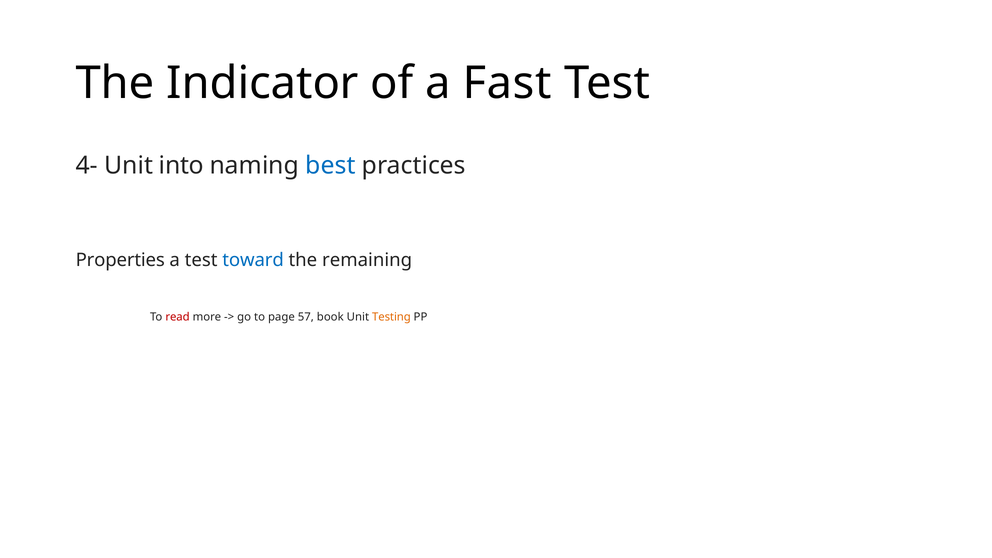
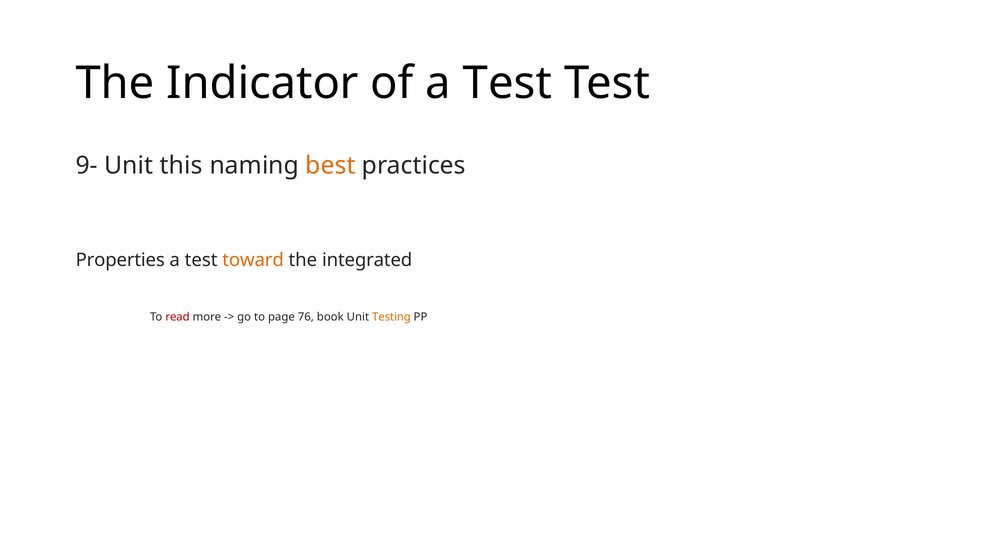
of a Fast: Fast -> Test (507, 83)
4-: 4- -> 9- (87, 166)
into: into -> this (181, 166)
best colour: blue -> orange (330, 166)
toward colour: blue -> orange (253, 260)
remaining: remaining -> integrated (367, 260)
57: 57 -> 76 (306, 317)
